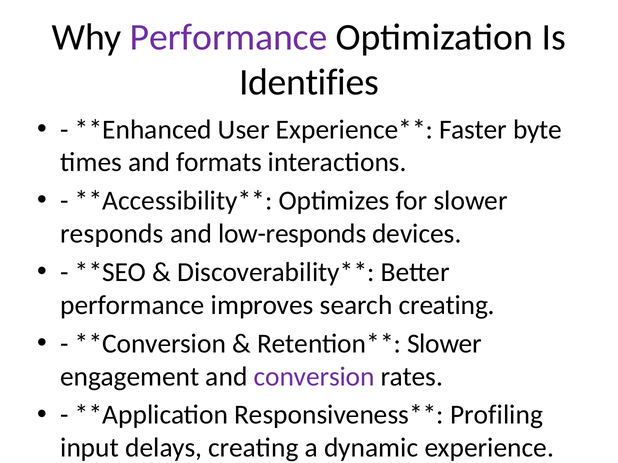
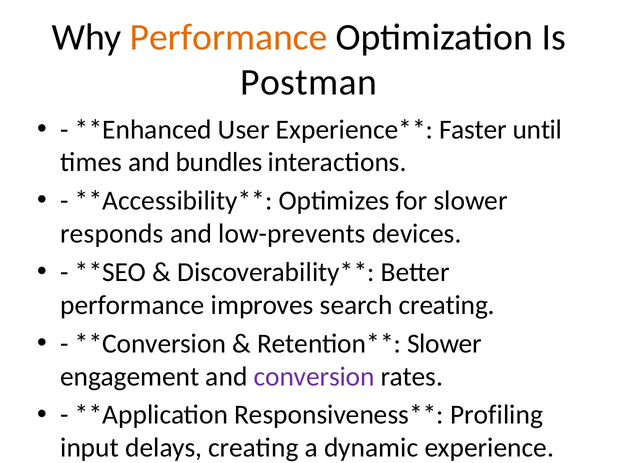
Performance colour: purple -> orange (229, 37)
Identifies: Identifies -> Postman (309, 82)
byte: byte -> until (538, 130)
formats: formats -> bundles (219, 163)
low-responds: low-responds -> low-prevents (292, 234)
